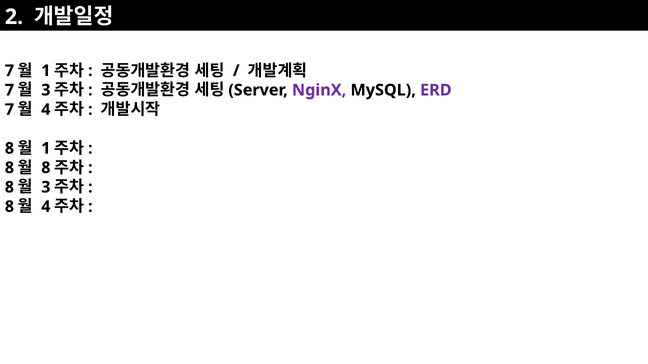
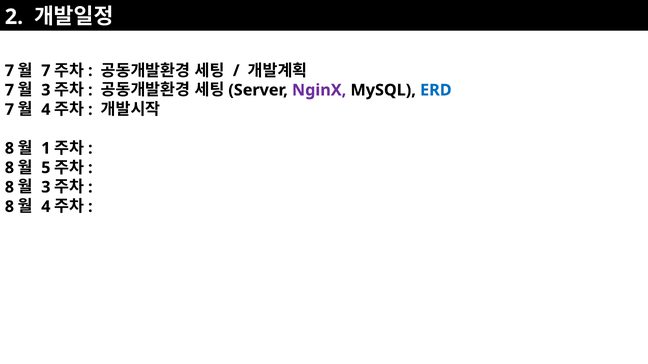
1: 1 -> 7 (46, 71)
ERD colour: purple -> blue (436, 90)
8: 8 -> 5 (46, 168)
